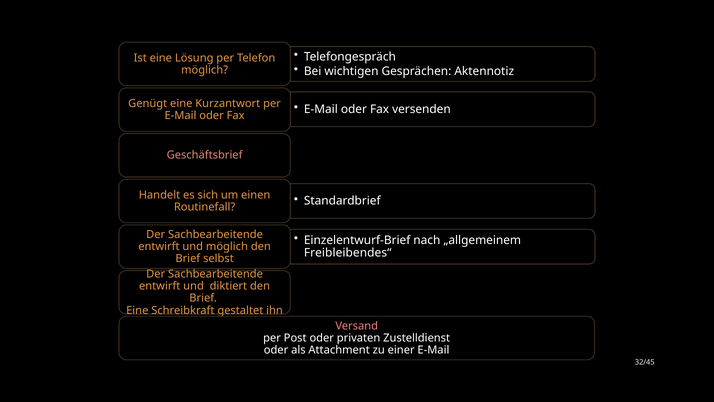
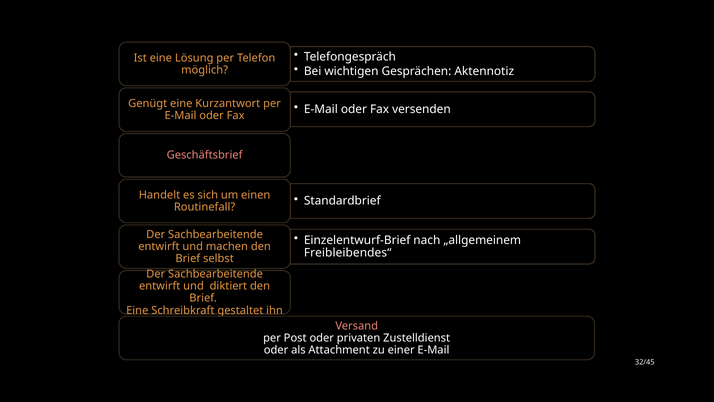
und möglich: möglich -> machen (227, 246)
